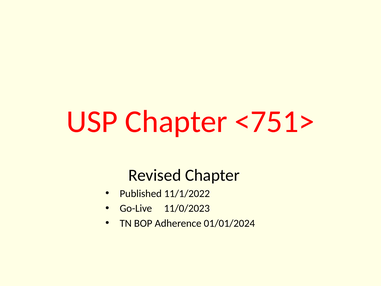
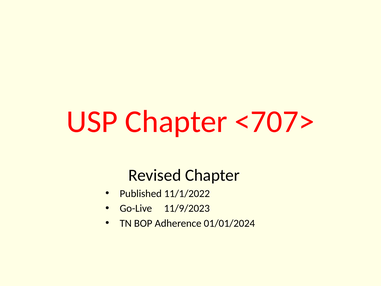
<751>: <751> -> <707> (274, 122)
11/0/2023: 11/0/2023 -> 11/9/2023 (187, 208)
